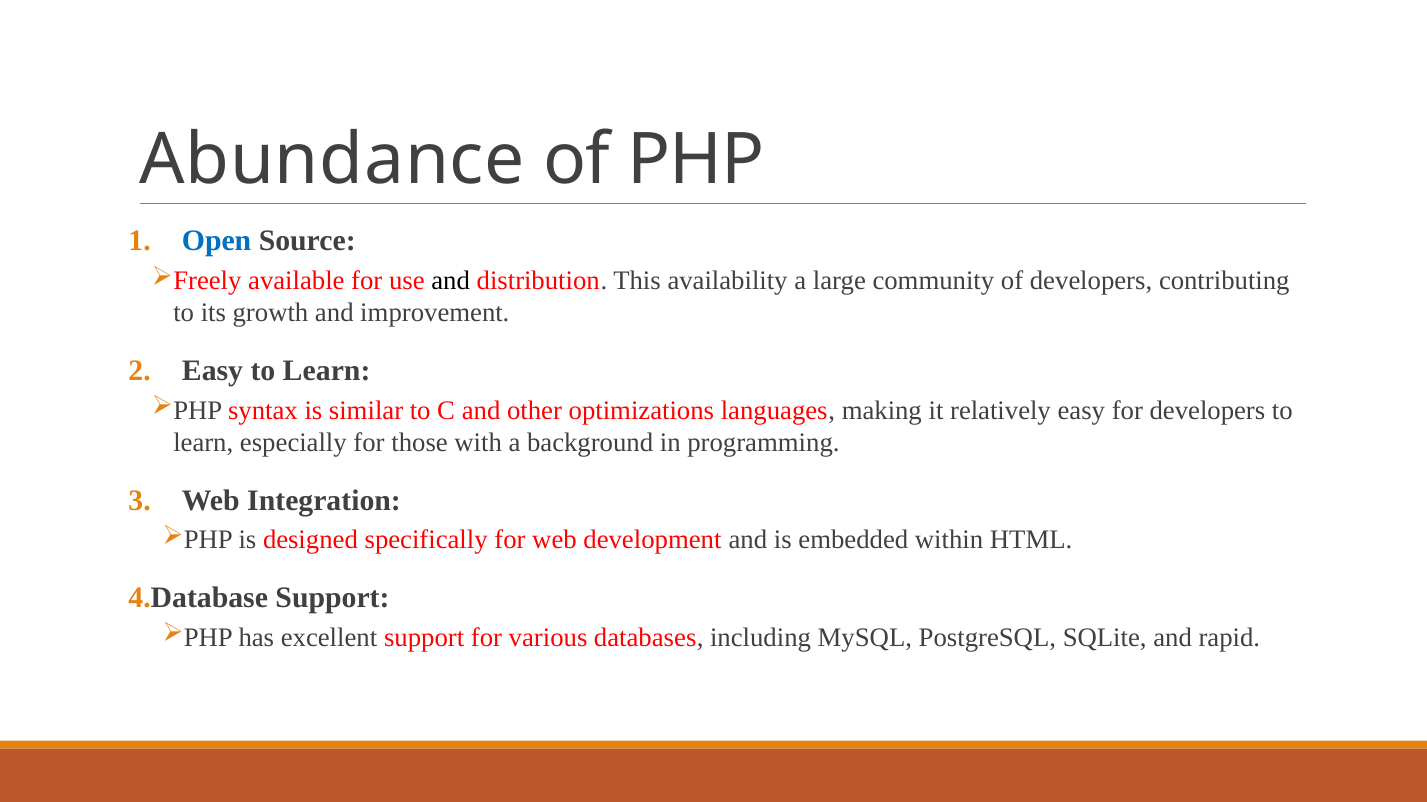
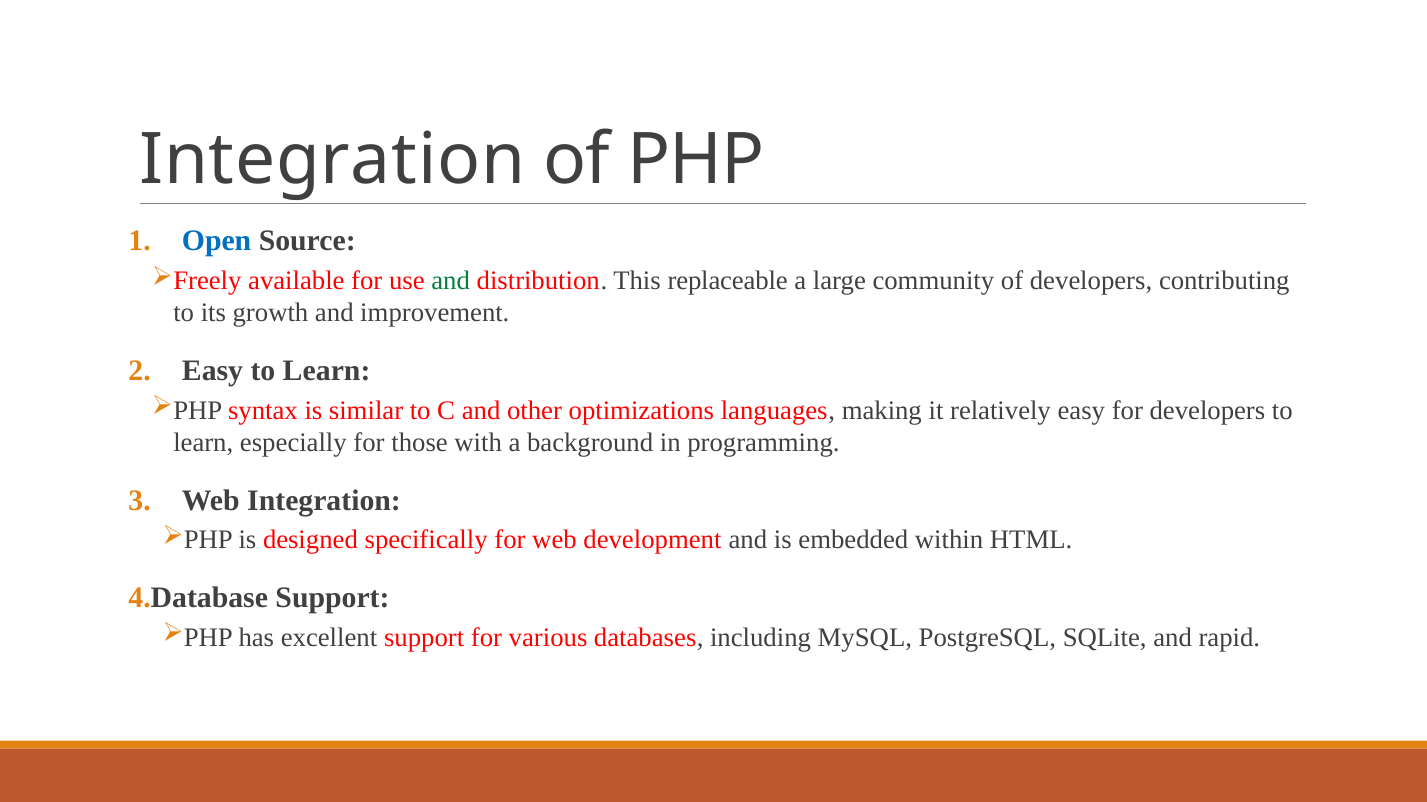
Abundance: Abundance -> Integration (332, 160)
and colour: black -> green (451, 281)
availability: availability -> replaceable (728, 281)
